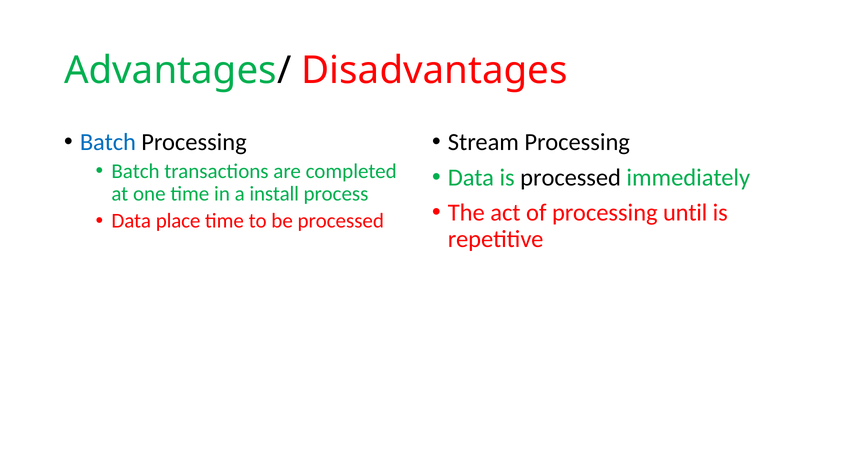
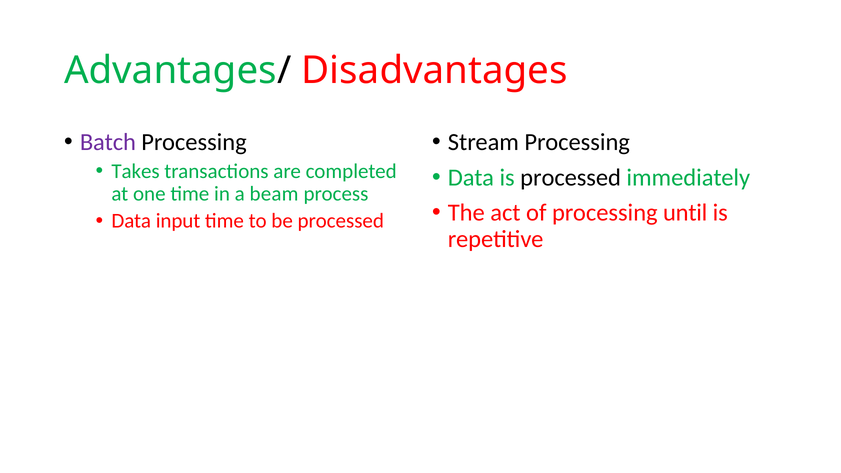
Batch colour: blue -> purple (108, 142)
Batch: Batch -> Takes (136, 171)
install: install -> beam (274, 194)
place: place -> input (178, 221)
